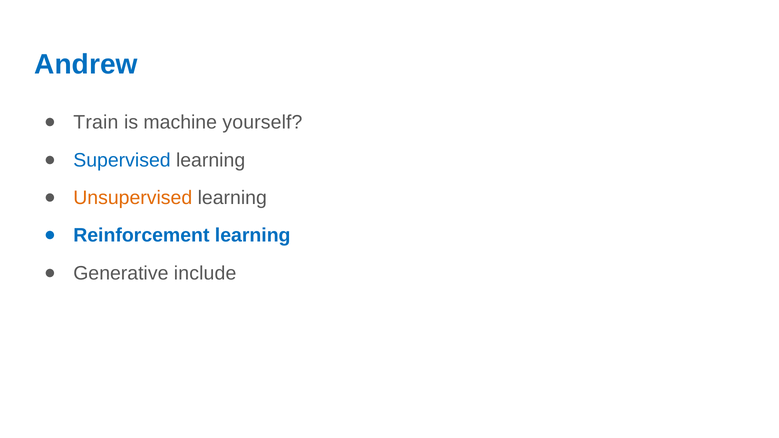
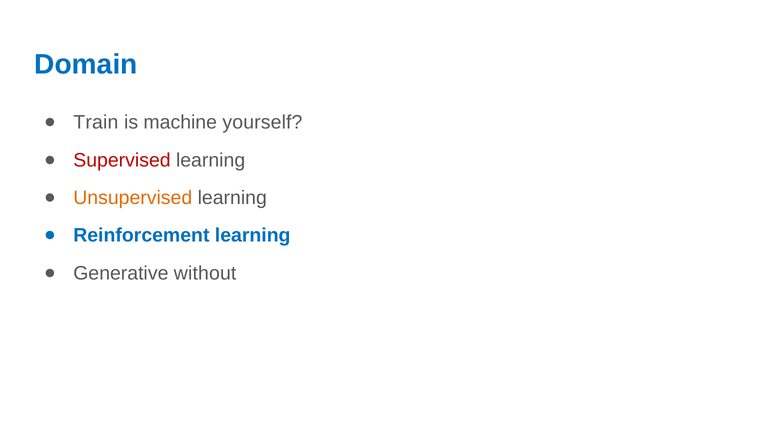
Andrew: Andrew -> Domain (86, 65)
Supervised colour: blue -> red (122, 160)
include: include -> without (205, 273)
